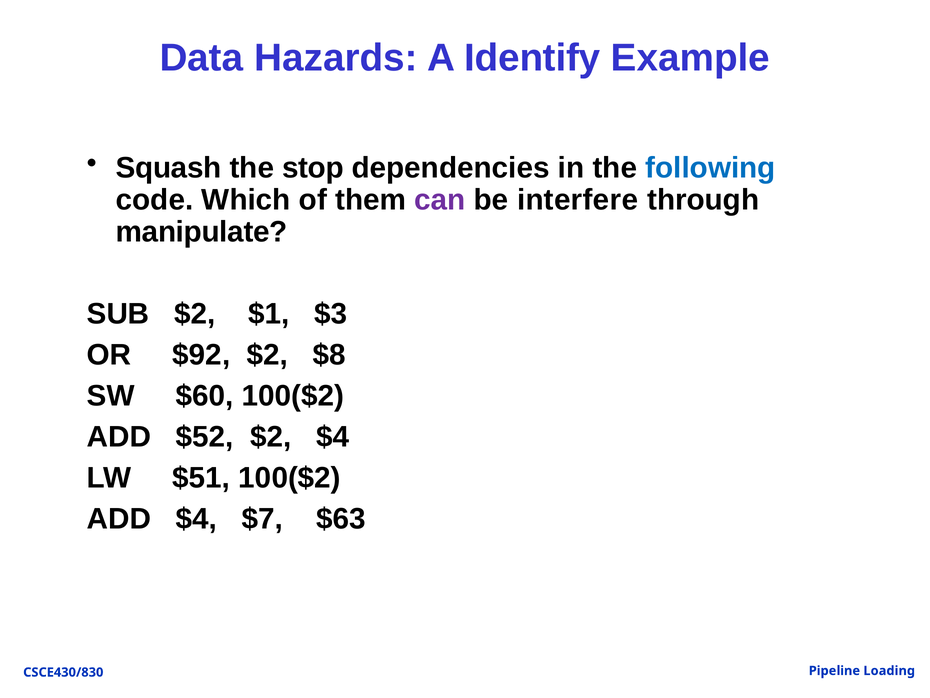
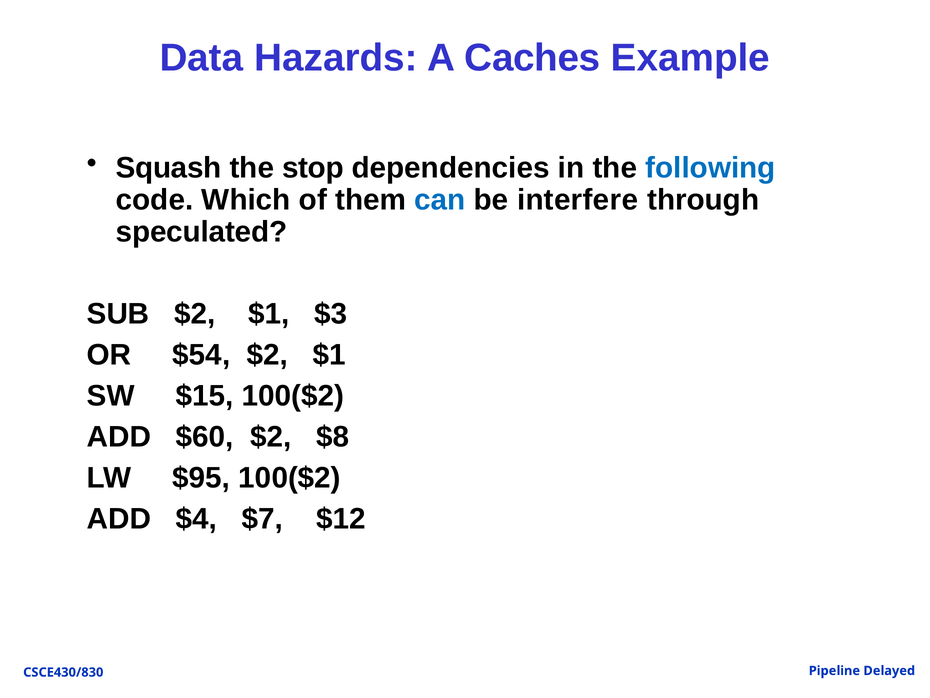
Identify: Identify -> Caches (532, 58)
can colour: purple -> blue (440, 200)
manipulate: manipulate -> speculated (202, 232)
$92: $92 -> $54 (201, 355)
$8: $8 -> $1 (329, 355)
$60: $60 -> $15 (205, 396)
$52: $52 -> $60 (205, 437)
$2 $4: $4 -> $8 (333, 437)
$51: $51 -> $95 (201, 478)
$63: $63 -> $12 (341, 519)
Loading: Loading -> Delayed (889, 670)
